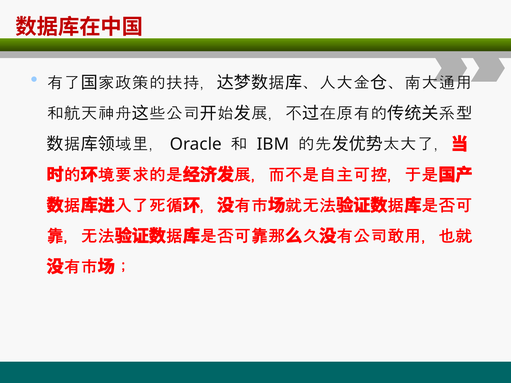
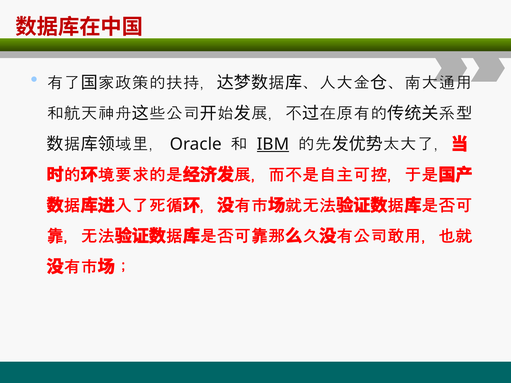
IBM underline: none -> present (273, 144)
